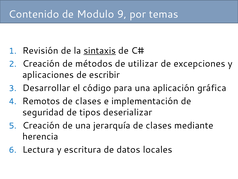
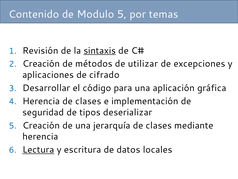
Modulo 9: 9 -> 5 (122, 14)
escribir: escribir -> cifrado (104, 75)
Remotos: Remotos -> Herencia (41, 101)
Lectura underline: none -> present (38, 149)
